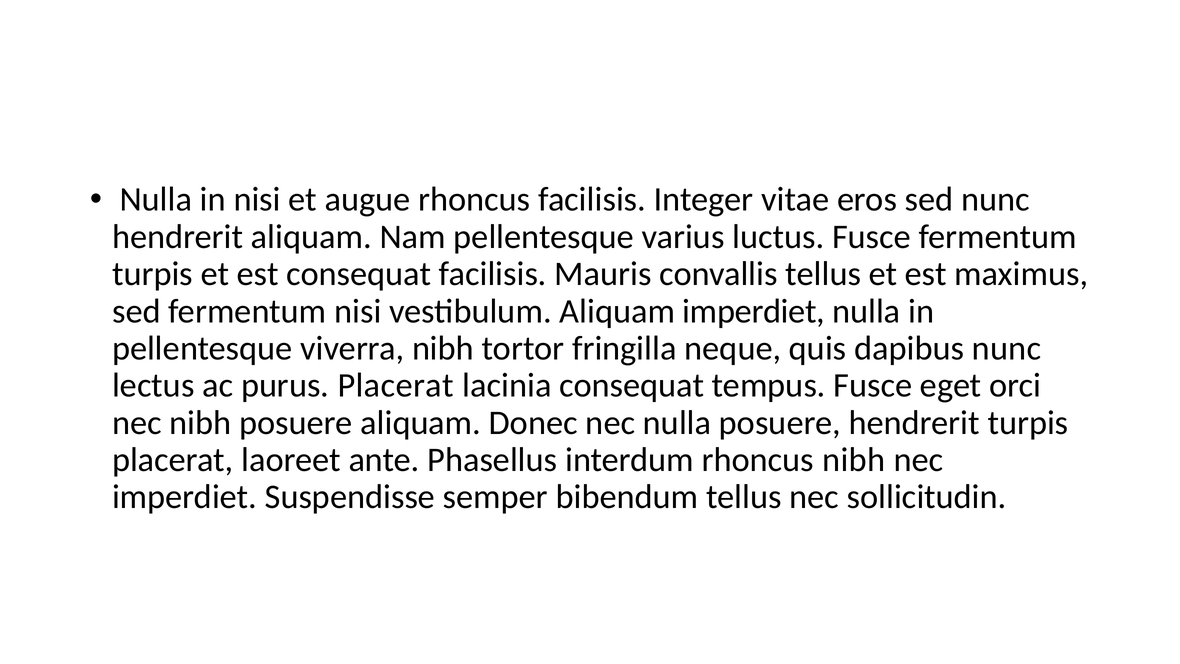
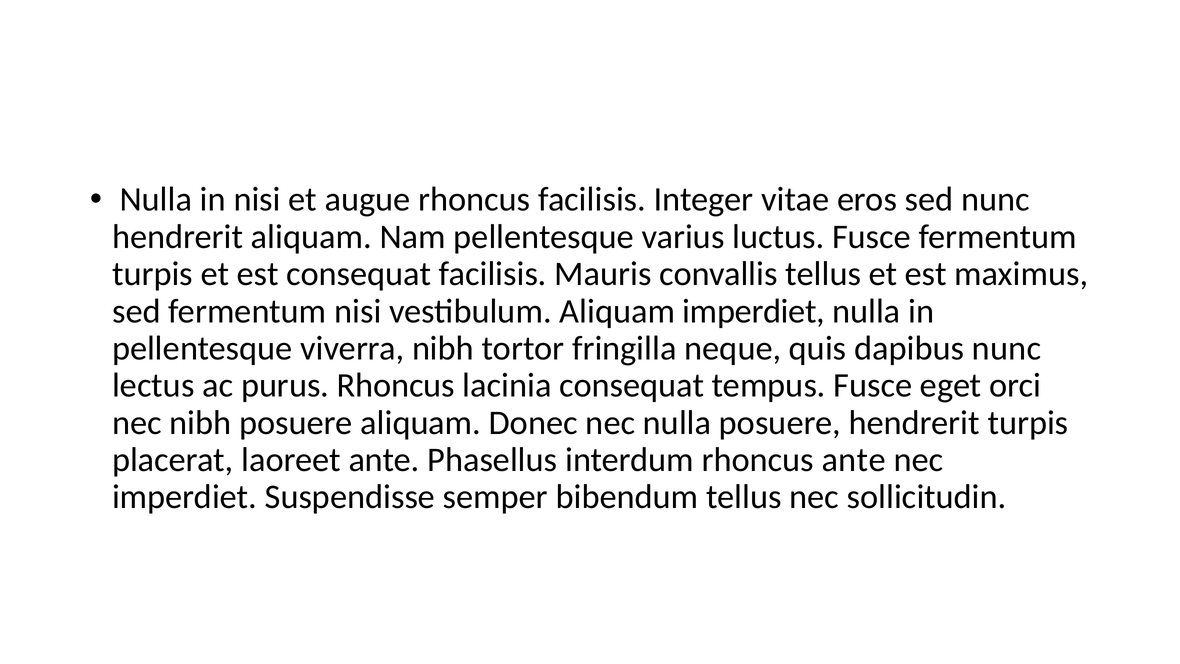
purus Placerat: Placerat -> Rhoncus (396, 385)
rhoncus nibh: nibh -> ante (854, 460)
